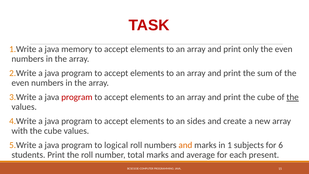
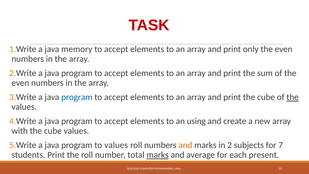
program colour: red -> blue (77, 97)
sides: sides -> using (196, 121)
to logical: logical -> values (116, 145)
1: 1 -> 2 (230, 145)
6: 6 -> 7 (281, 145)
marks underline: none -> present (158, 155)
